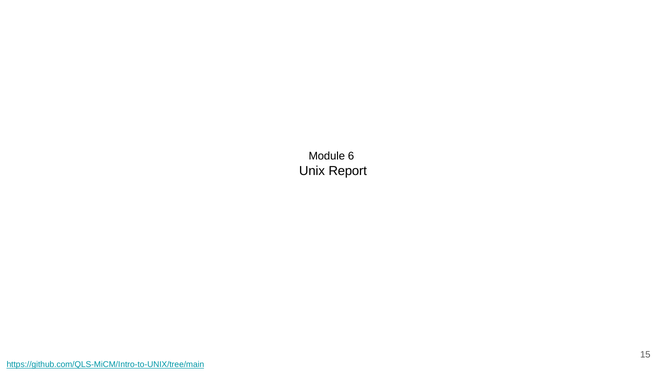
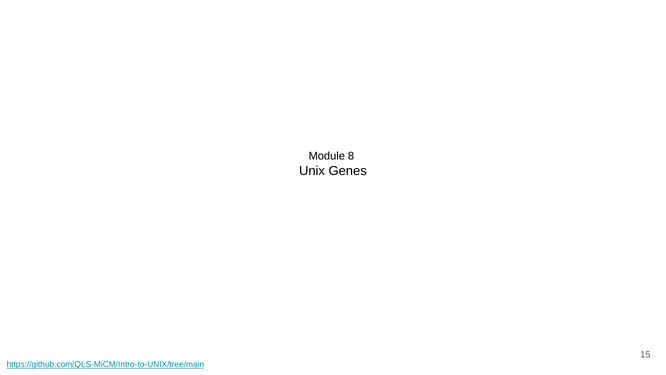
6: 6 -> 8 (351, 156)
Report: Report -> Genes (348, 171)
